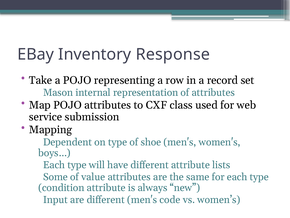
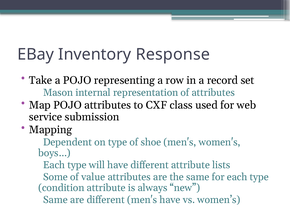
Input: Input -> Same (55, 199)
men's code: code -> have (170, 199)
